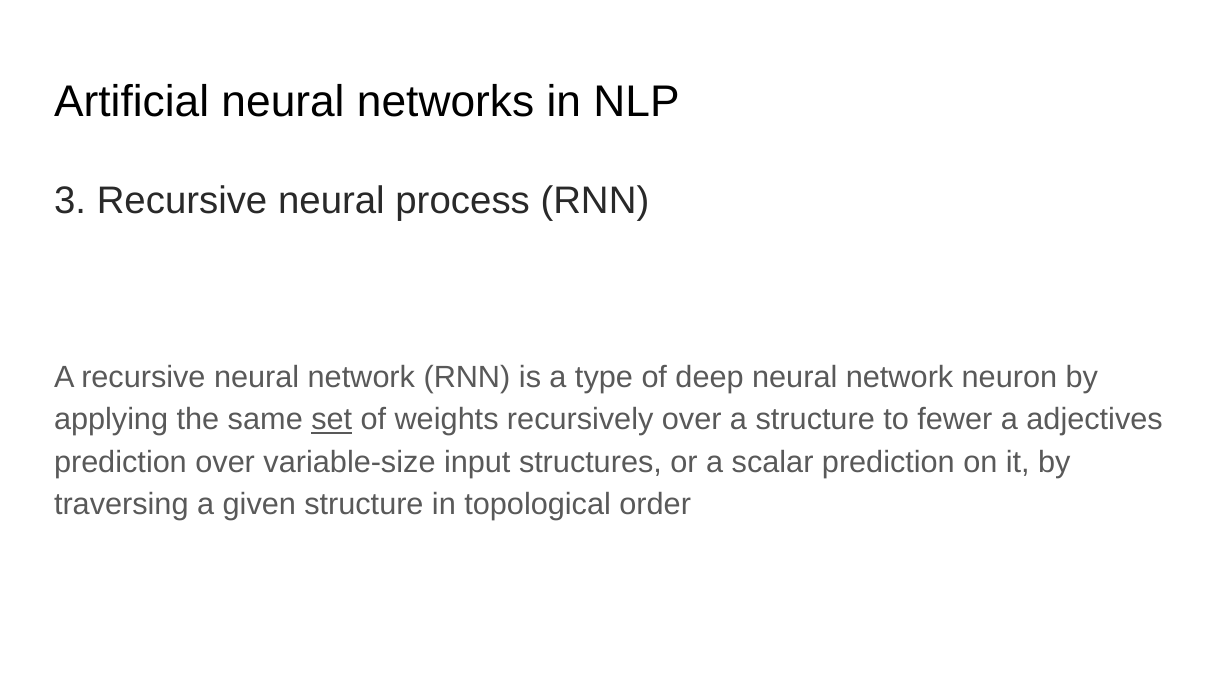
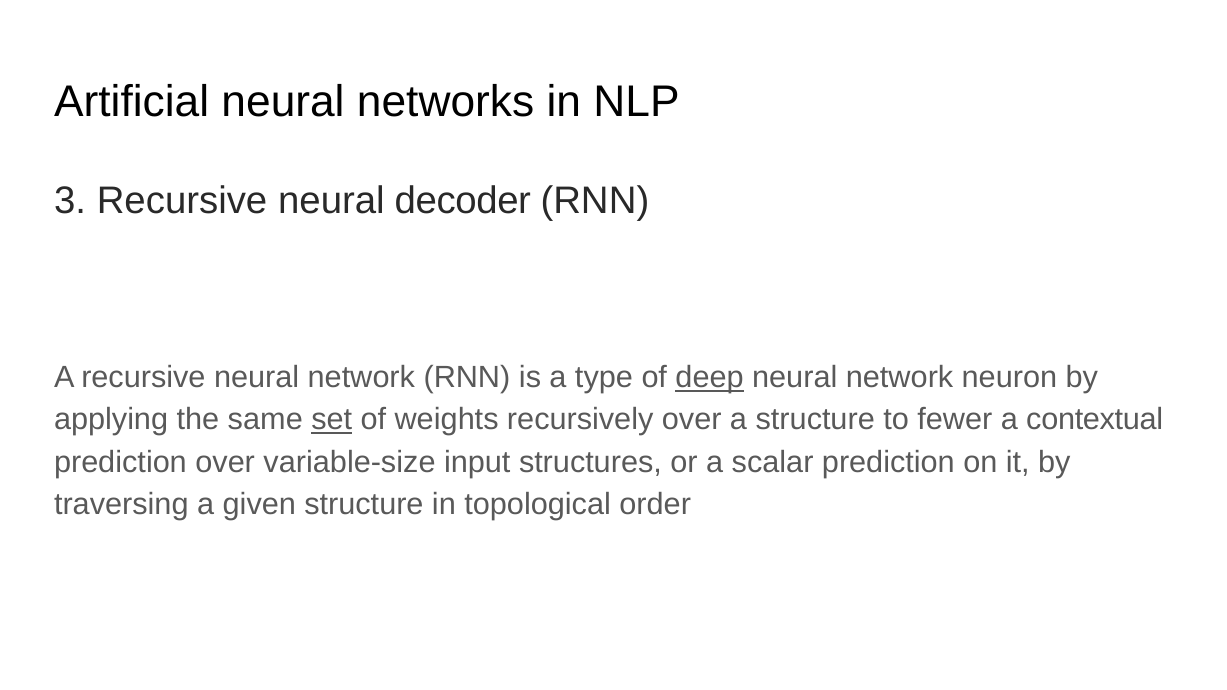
process: process -> decoder (463, 201)
deep underline: none -> present (710, 378)
adjectives: adjectives -> contextual (1095, 420)
